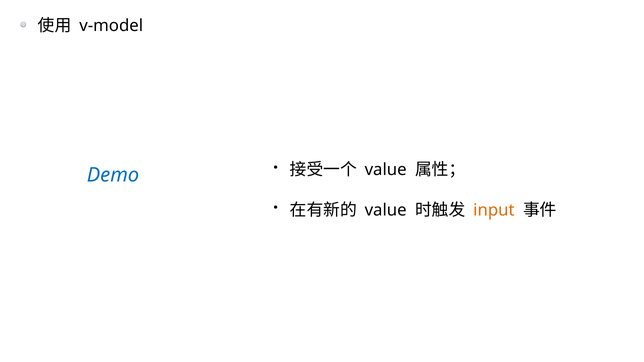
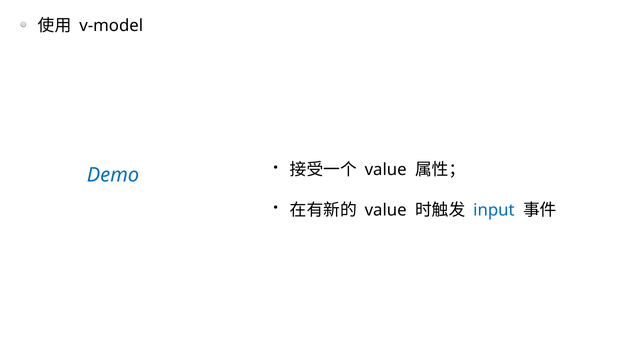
input colour: orange -> blue (494, 210)
